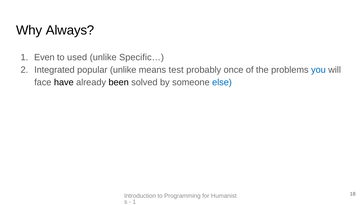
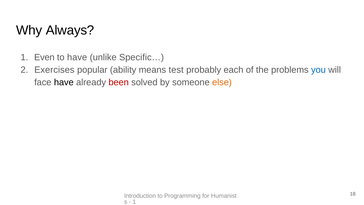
to used: used -> have (77, 57)
Integrated: Integrated -> Exercises (54, 70)
popular unlike: unlike -> ability (123, 70)
once: once -> each (234, 70)
been colour: black -> red (119, 82)
else colour: blue -> orange (222, 82)
